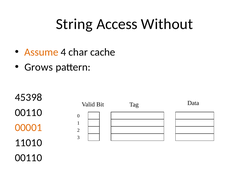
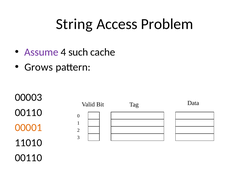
Without: Without -> Problem (167, 24)
Assume colour: orange -> purple (41, 52)
char: char -> such (78, 52)
45398: 45398 -> 00003 (28, 97)
